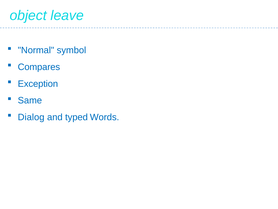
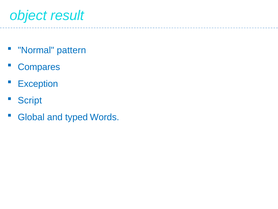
leave: leave -> result (67, 16)
symbol: symbol -> pattern (71, 50)
Same: Same -> Script (30, 100)
Dialog: Dialog -> Global (31, 117)
